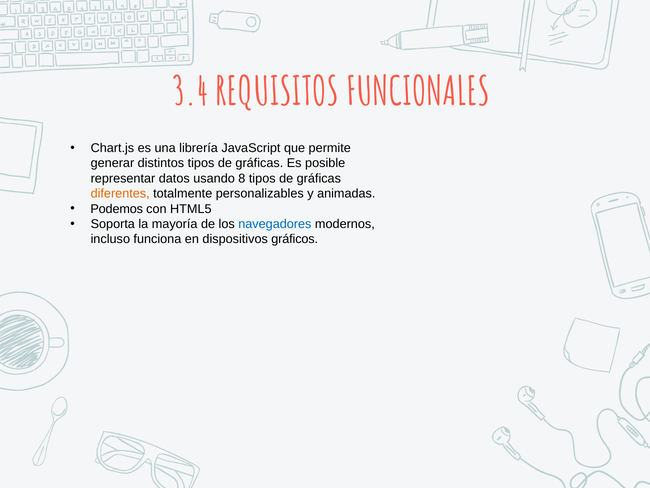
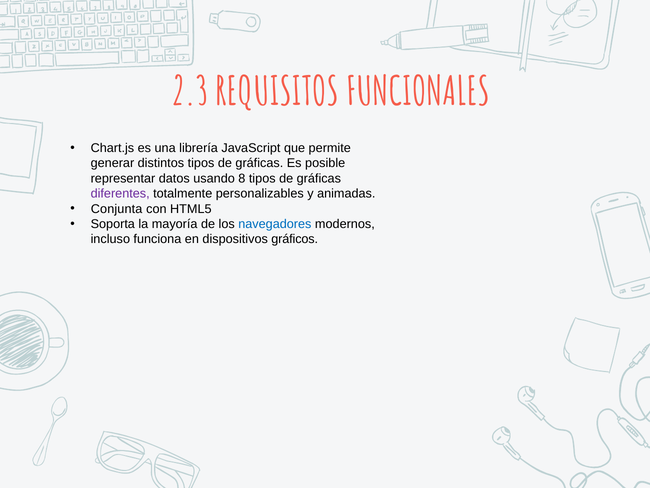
3.4: 3.4 -> 2.3 (190, 92)
diferentes colour: orange -> purple (120, 193)
Podemos: Podemos -> Conjunta (117, 209)
